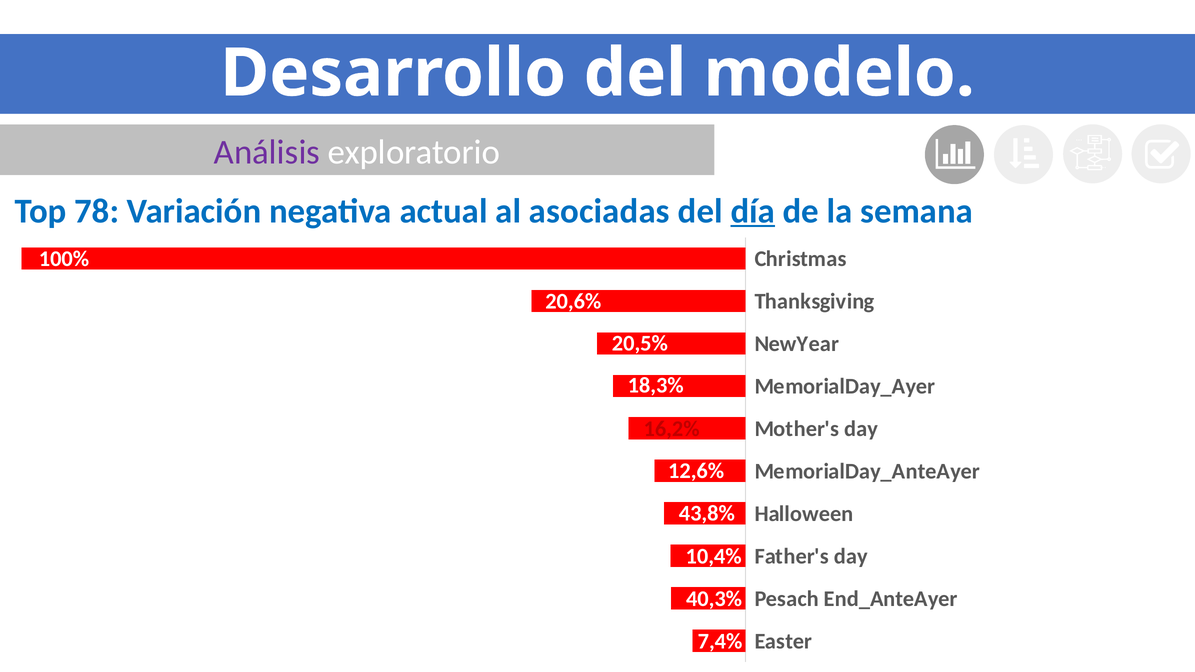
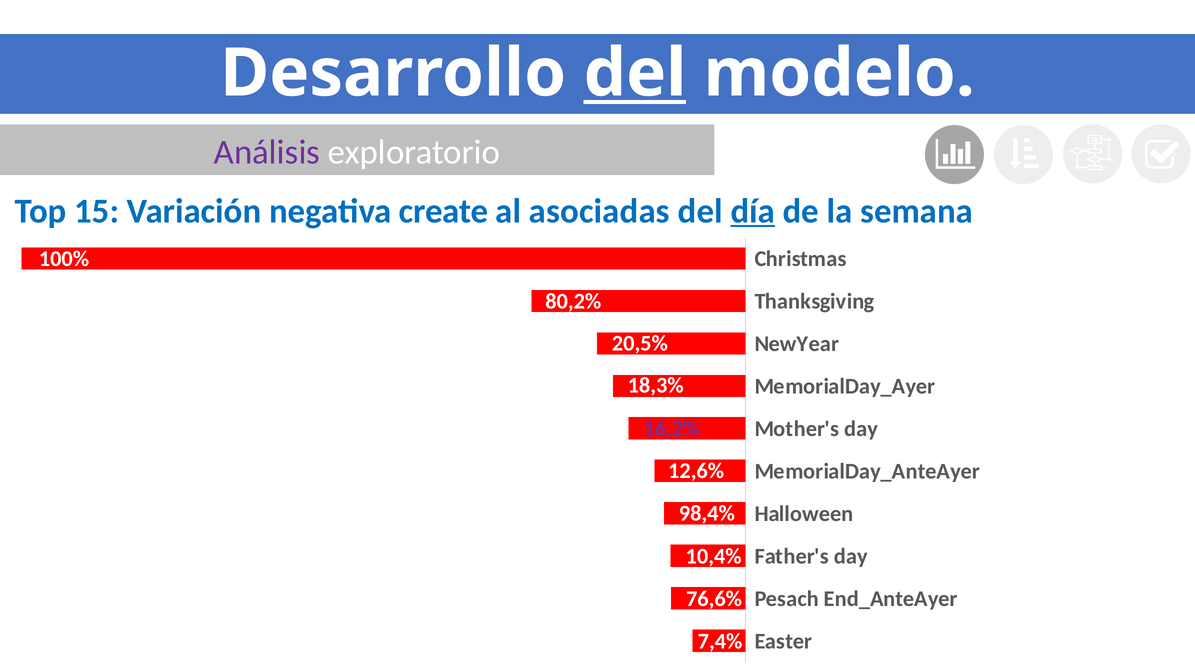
del underline: none -> present (635, 73)
78: 78 -> 15 (97, 211)
actual: actual -> create (444, 211)
20,6%: 20,6% -> 80,2% (573, 302)
16,2% colour: red -> purple (672, 429)
43,8%: 43,8% -> 98,4% (707, 513)
40,3%: 40,3% -> 76,6% (714, 599)
